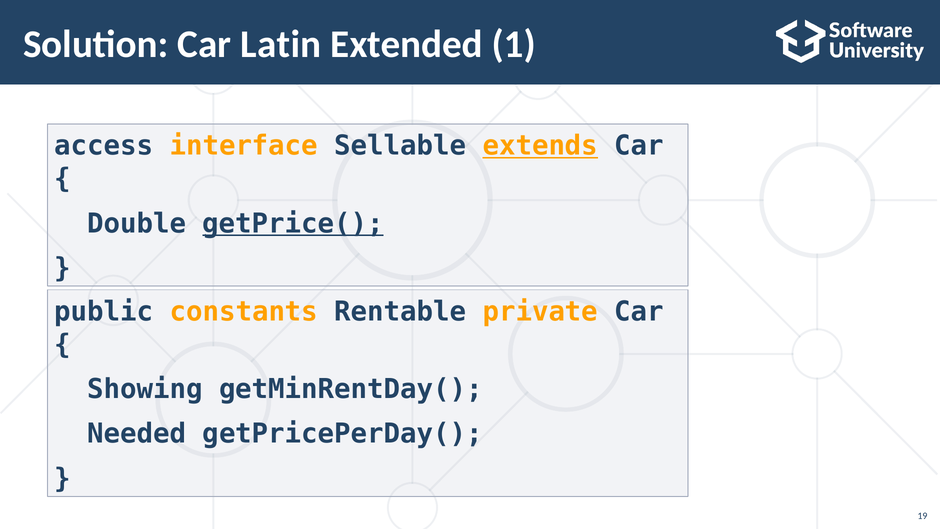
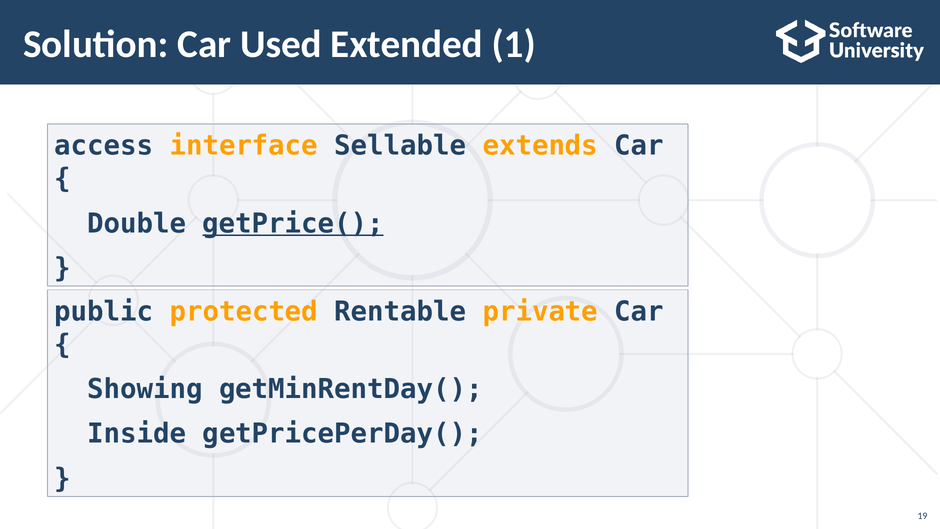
Latin: Latin -> Used (281, 45)
extends underline: present -> none (540, 146)
constants: constants -> protected (244, 311)
Needed: Needed -> Inside (137, 434)
